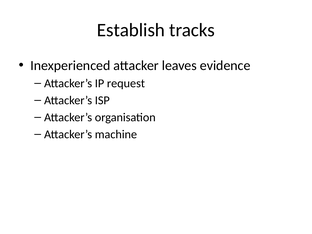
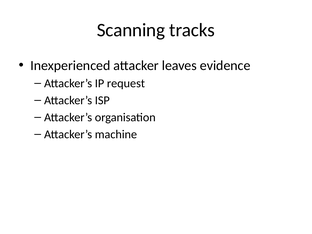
Establish: Establish -> Scanning (131, 30)
